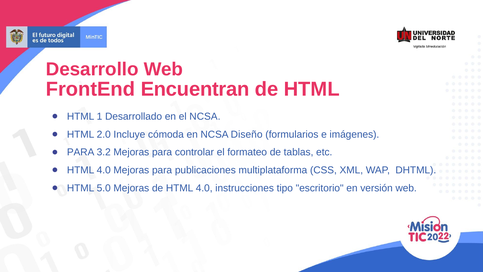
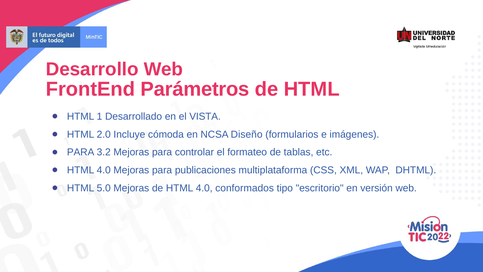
Encuentran: Encuentran -> Parámetros (195, 89)
el NCSA: NCSA -> VISTA (205, 116)
instrucciones: instrucciones -> conformados (245, 188)
